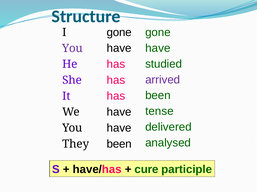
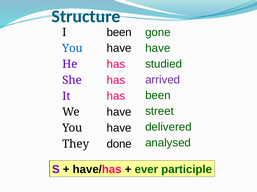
gone: gone -> been (119, 32)
You colour: purple -> blue (72, 48)
tense: tense -> street (160, 112)
been: been -> done (119, 144)
cure: cure -> ever (146, 170)
